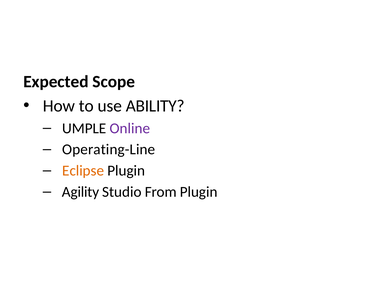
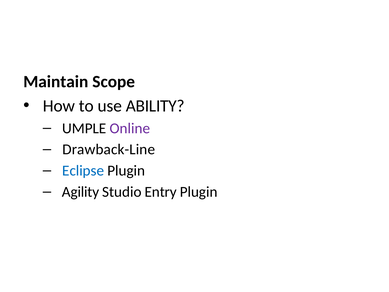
Expected: Expected -> Maintain (56, 82)
Operating-Line: Operating-Line -> Drawback-Line (109, 149)
Eclipse colour: orange -> blue (83, 171)
From: From -> Entry (161, 192)
